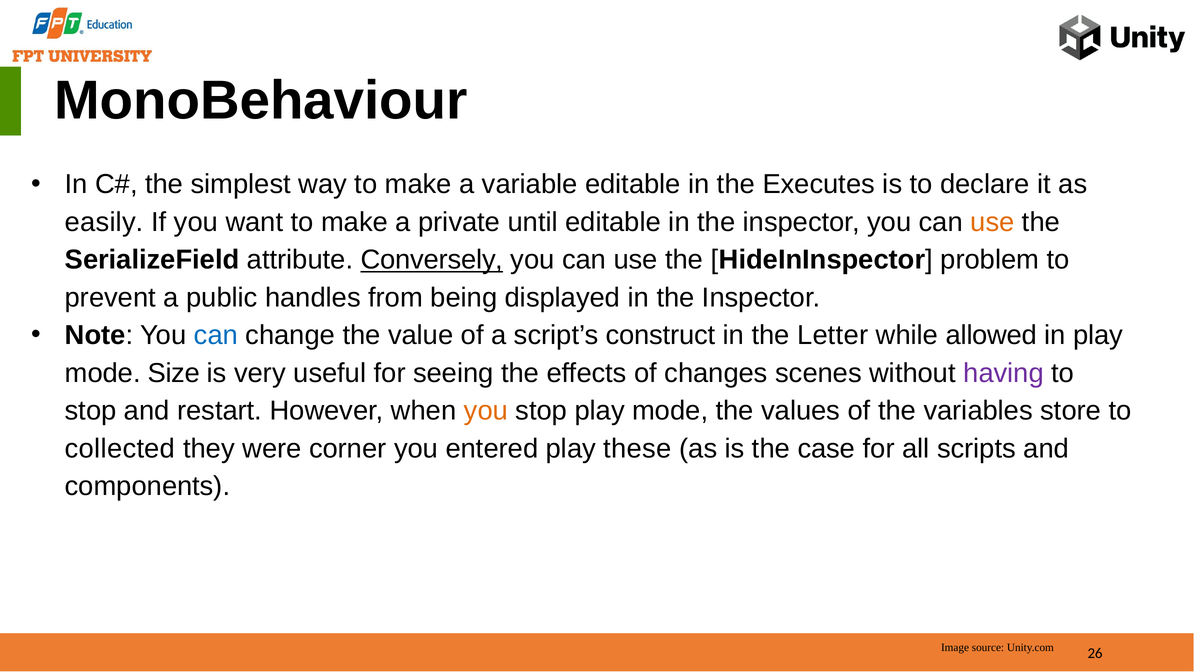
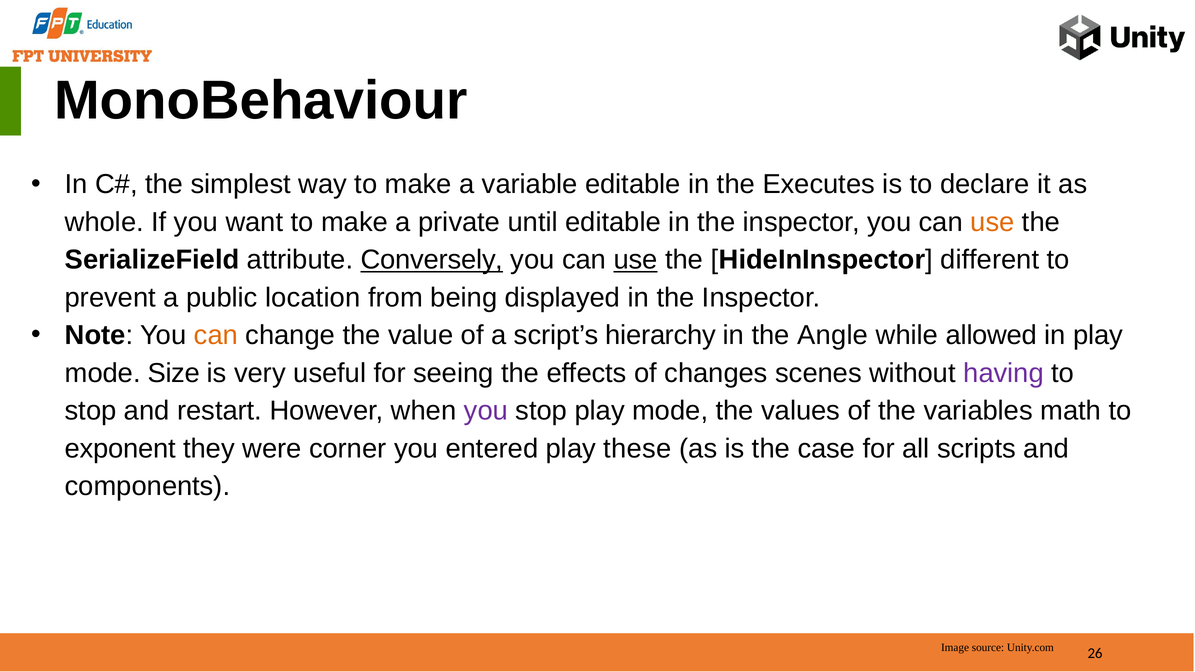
easily: easily -> whole (104, 222)
use underline: none -> present (636, 260)
problem: problem -> different (990, 260)
handles: handles -> location (313, 298)
can colour: blue -> orange (216, 336)
construct: construct -> hierarchy (661, 336)
Letter: Letter -> Angle (833, 336)
you colour: orange -> purple (486, 411)
store: store -> math (1071, 411)
collected: collected -> exponent (120, 449)
